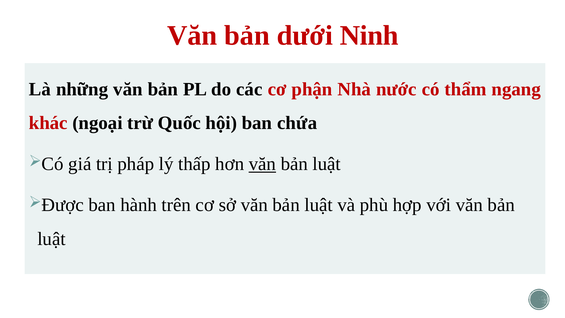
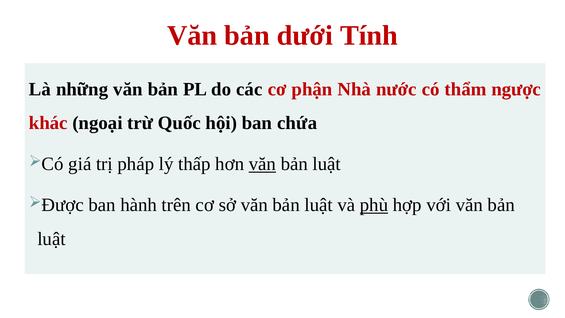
Ninh: Ninh -> Tính (369, 36)
ngang: ngang -> ngược (516, 89)
phù underline: none -> present (374, 205)
